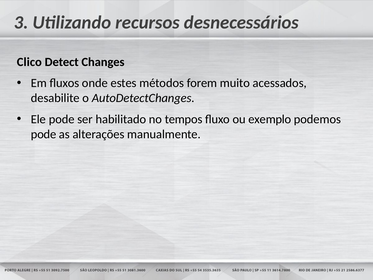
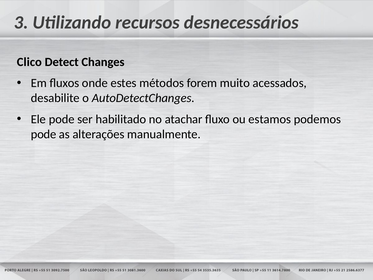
tempos: tempos -> atachar (184, 119)
exemplo: exemplo -> estamos (270, 119)
